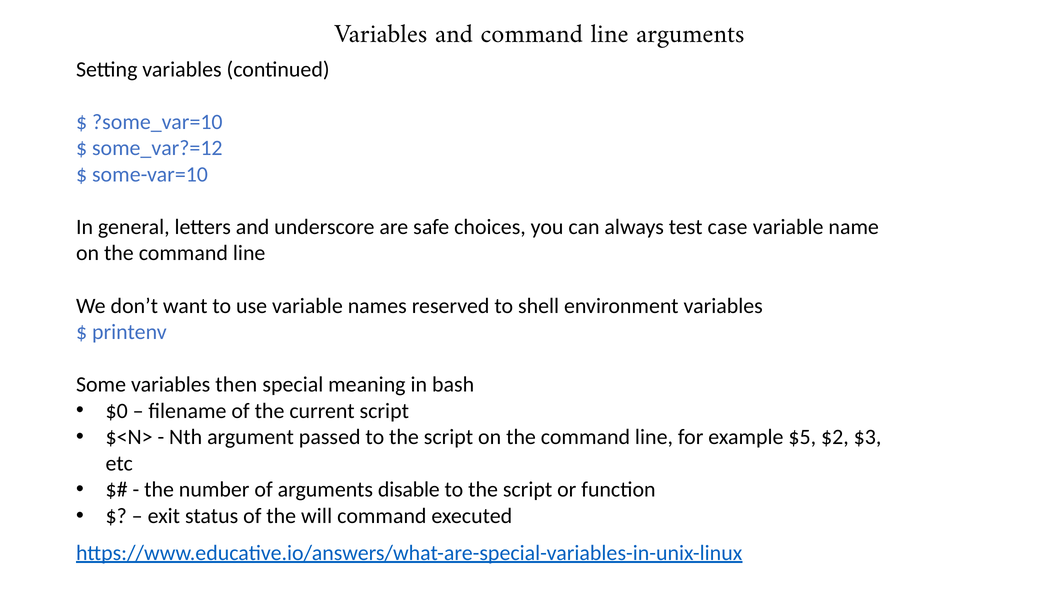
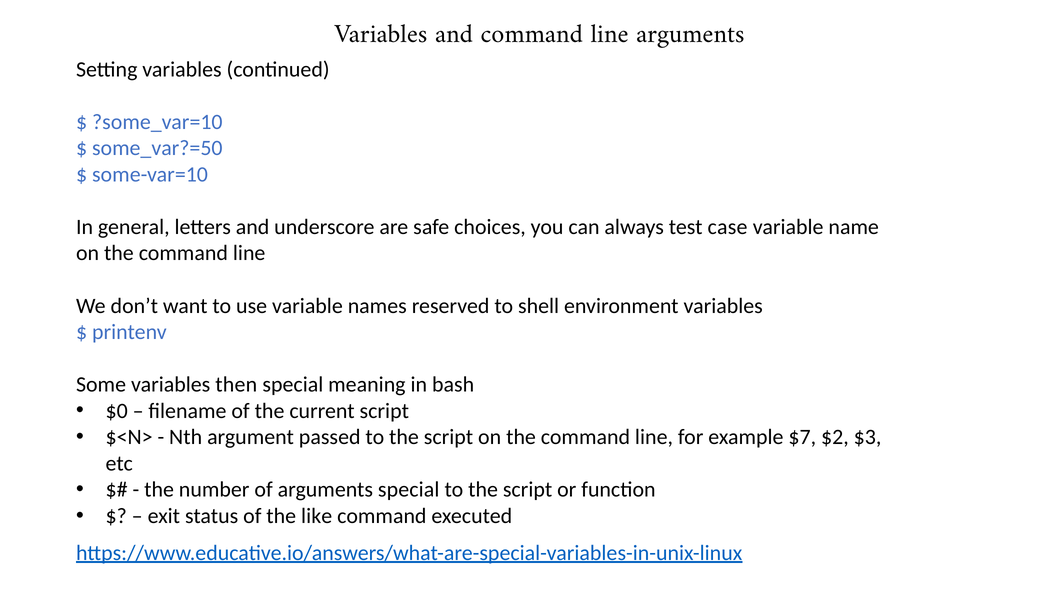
some_var?=12: some_var?=12 -> some_var?=50 (157, 148)
$5: $5 -> $7 (802, 437)
arguments disable: disable -> special (409, 490)
will: will -> like (317, 516)
